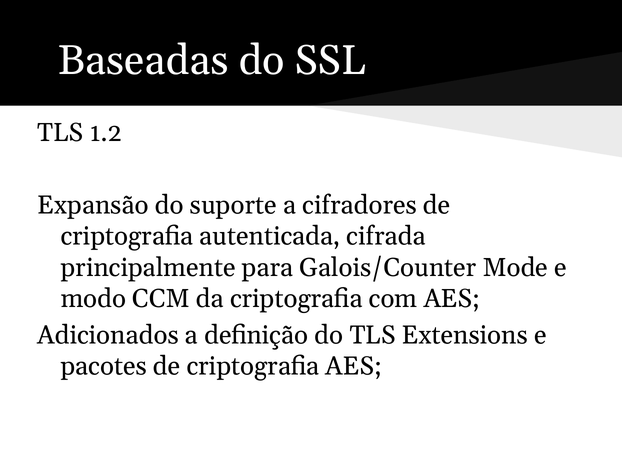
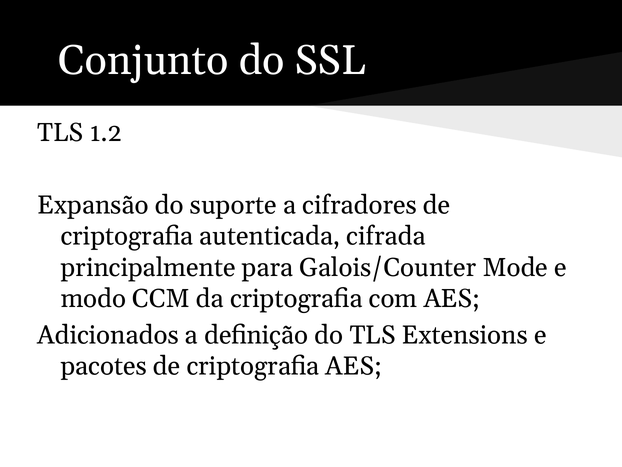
Baseadas: Baseadas -> Conjunto (143, 60)
